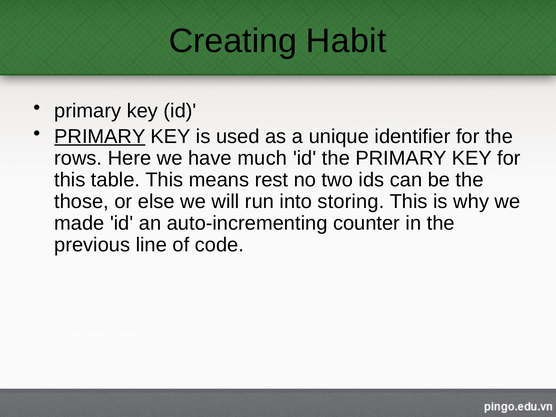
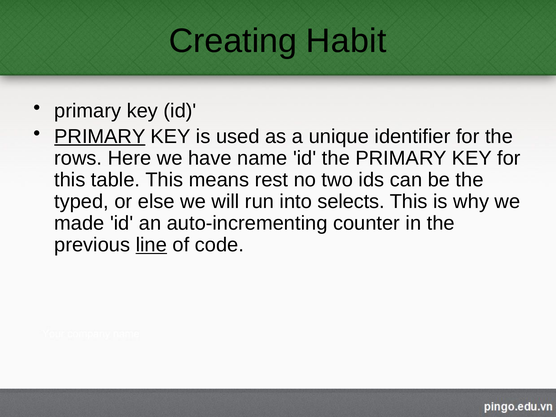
much: much -> name (262, 158)
those: those -> typed (82, 201)
storing: storing -> selects (351, 201)
line underline: none -> present (151, 245)
